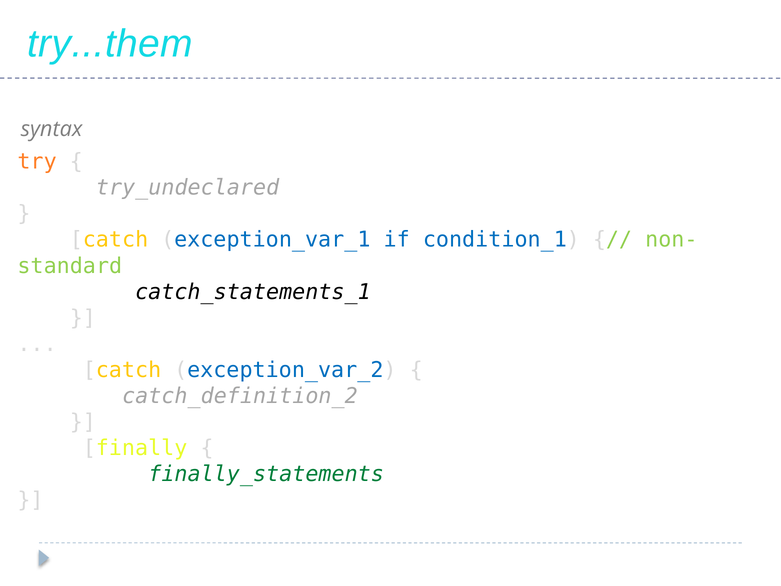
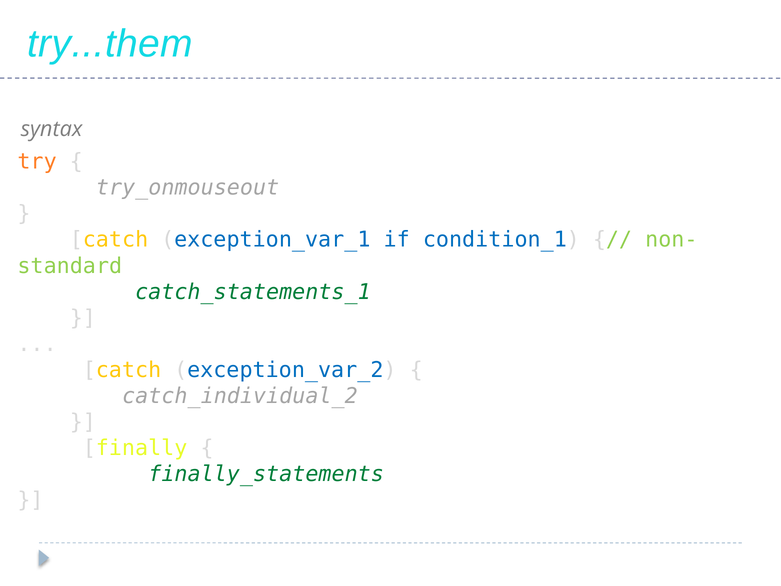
try_undeclared: try_undeclared -> try_onmouseout (188, 188)
catch_statements_1 colour: black -> green (253, 292)
catch_definition_2: catch_definition_2 -> catch_individual_2 (240, 396)
